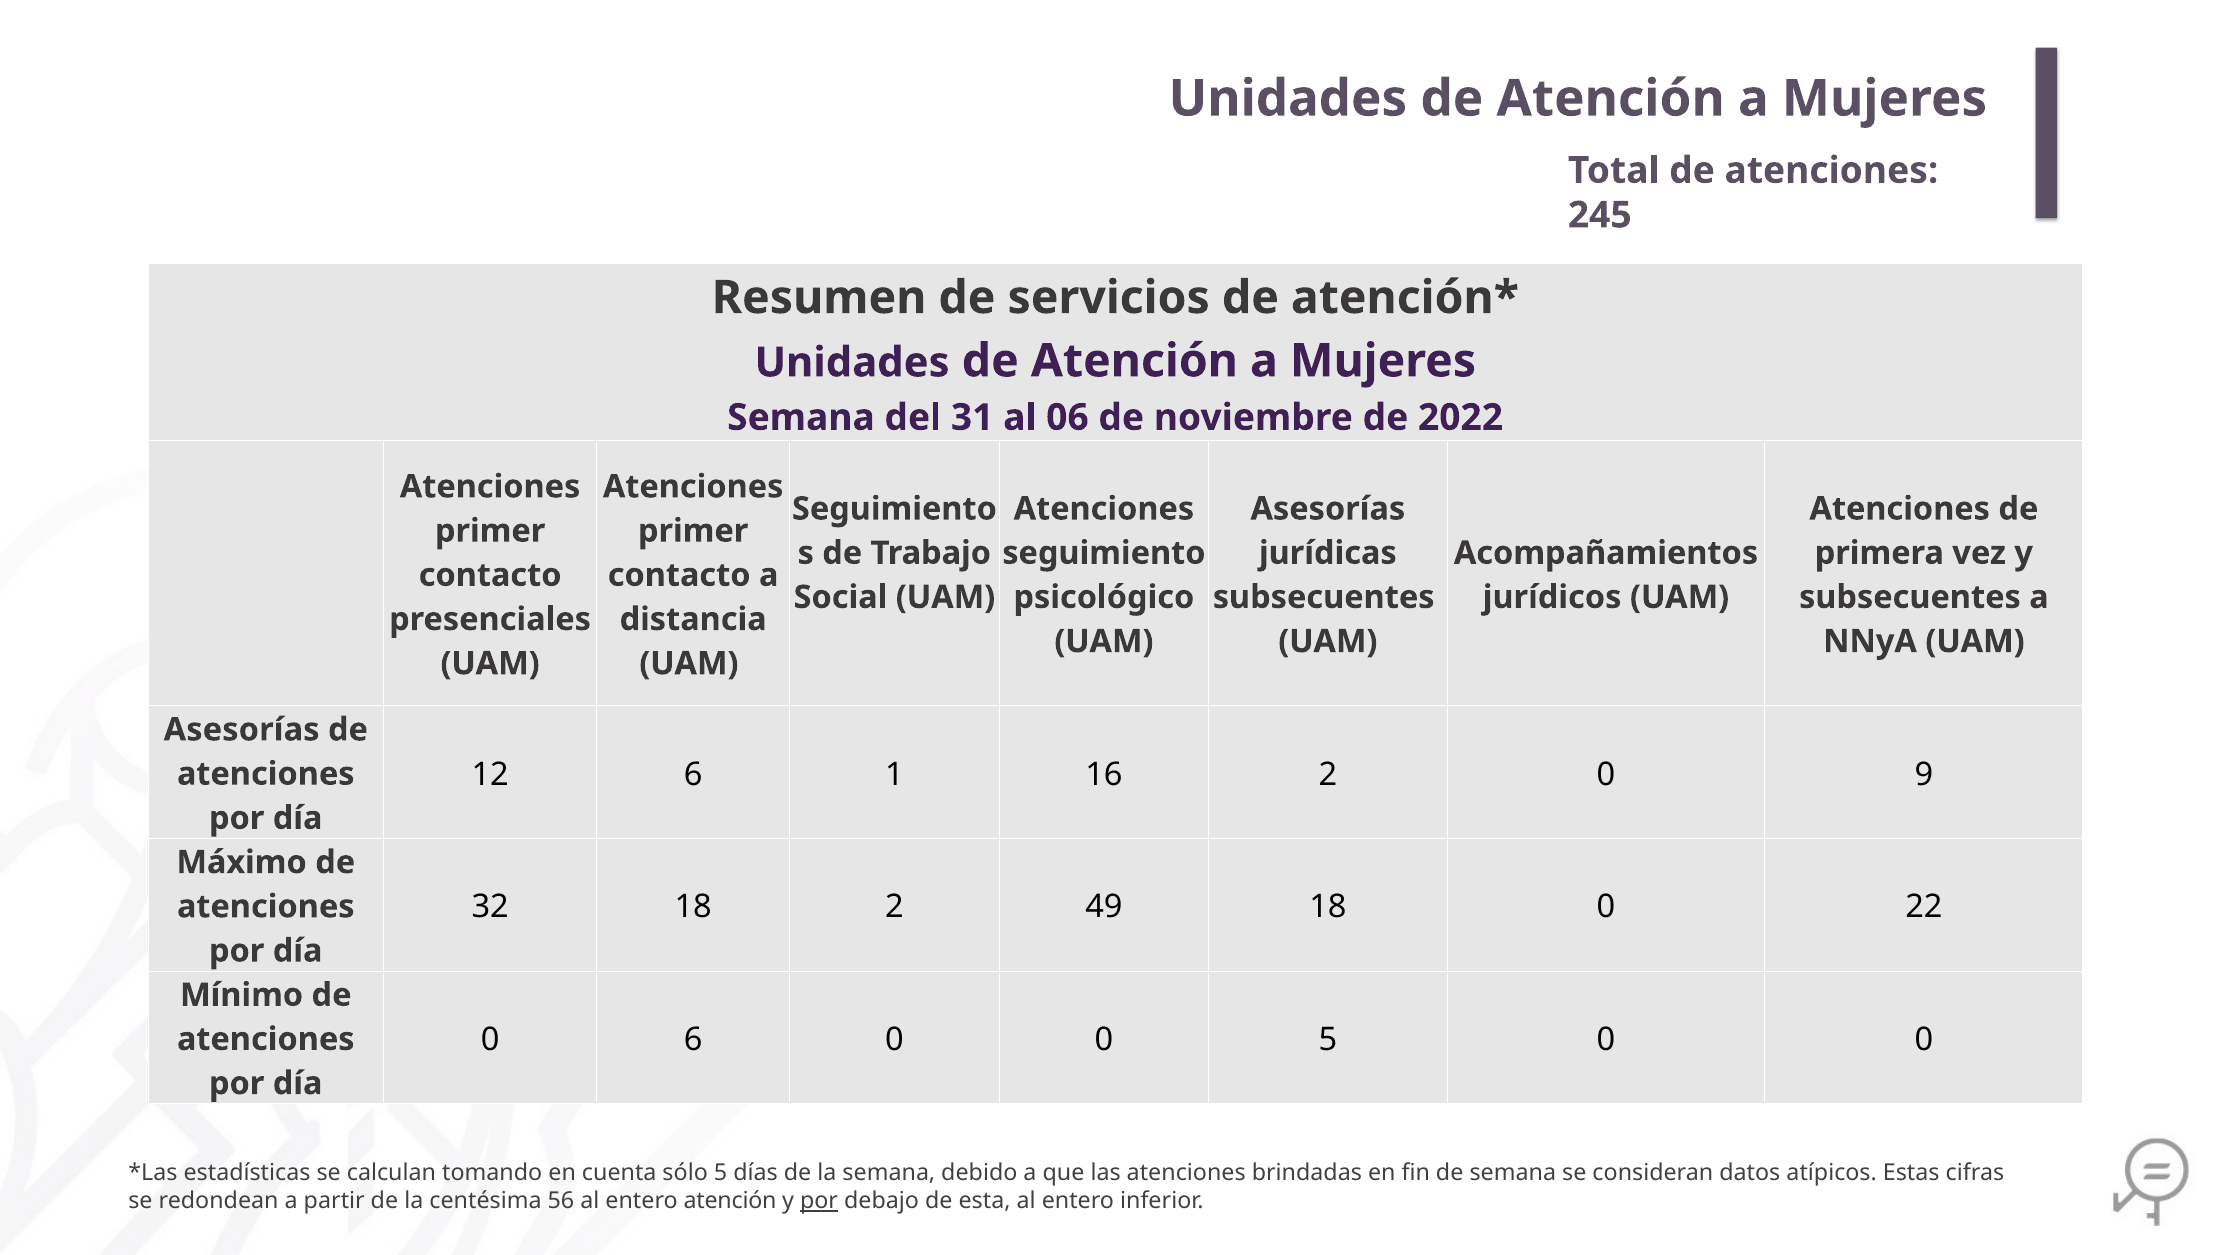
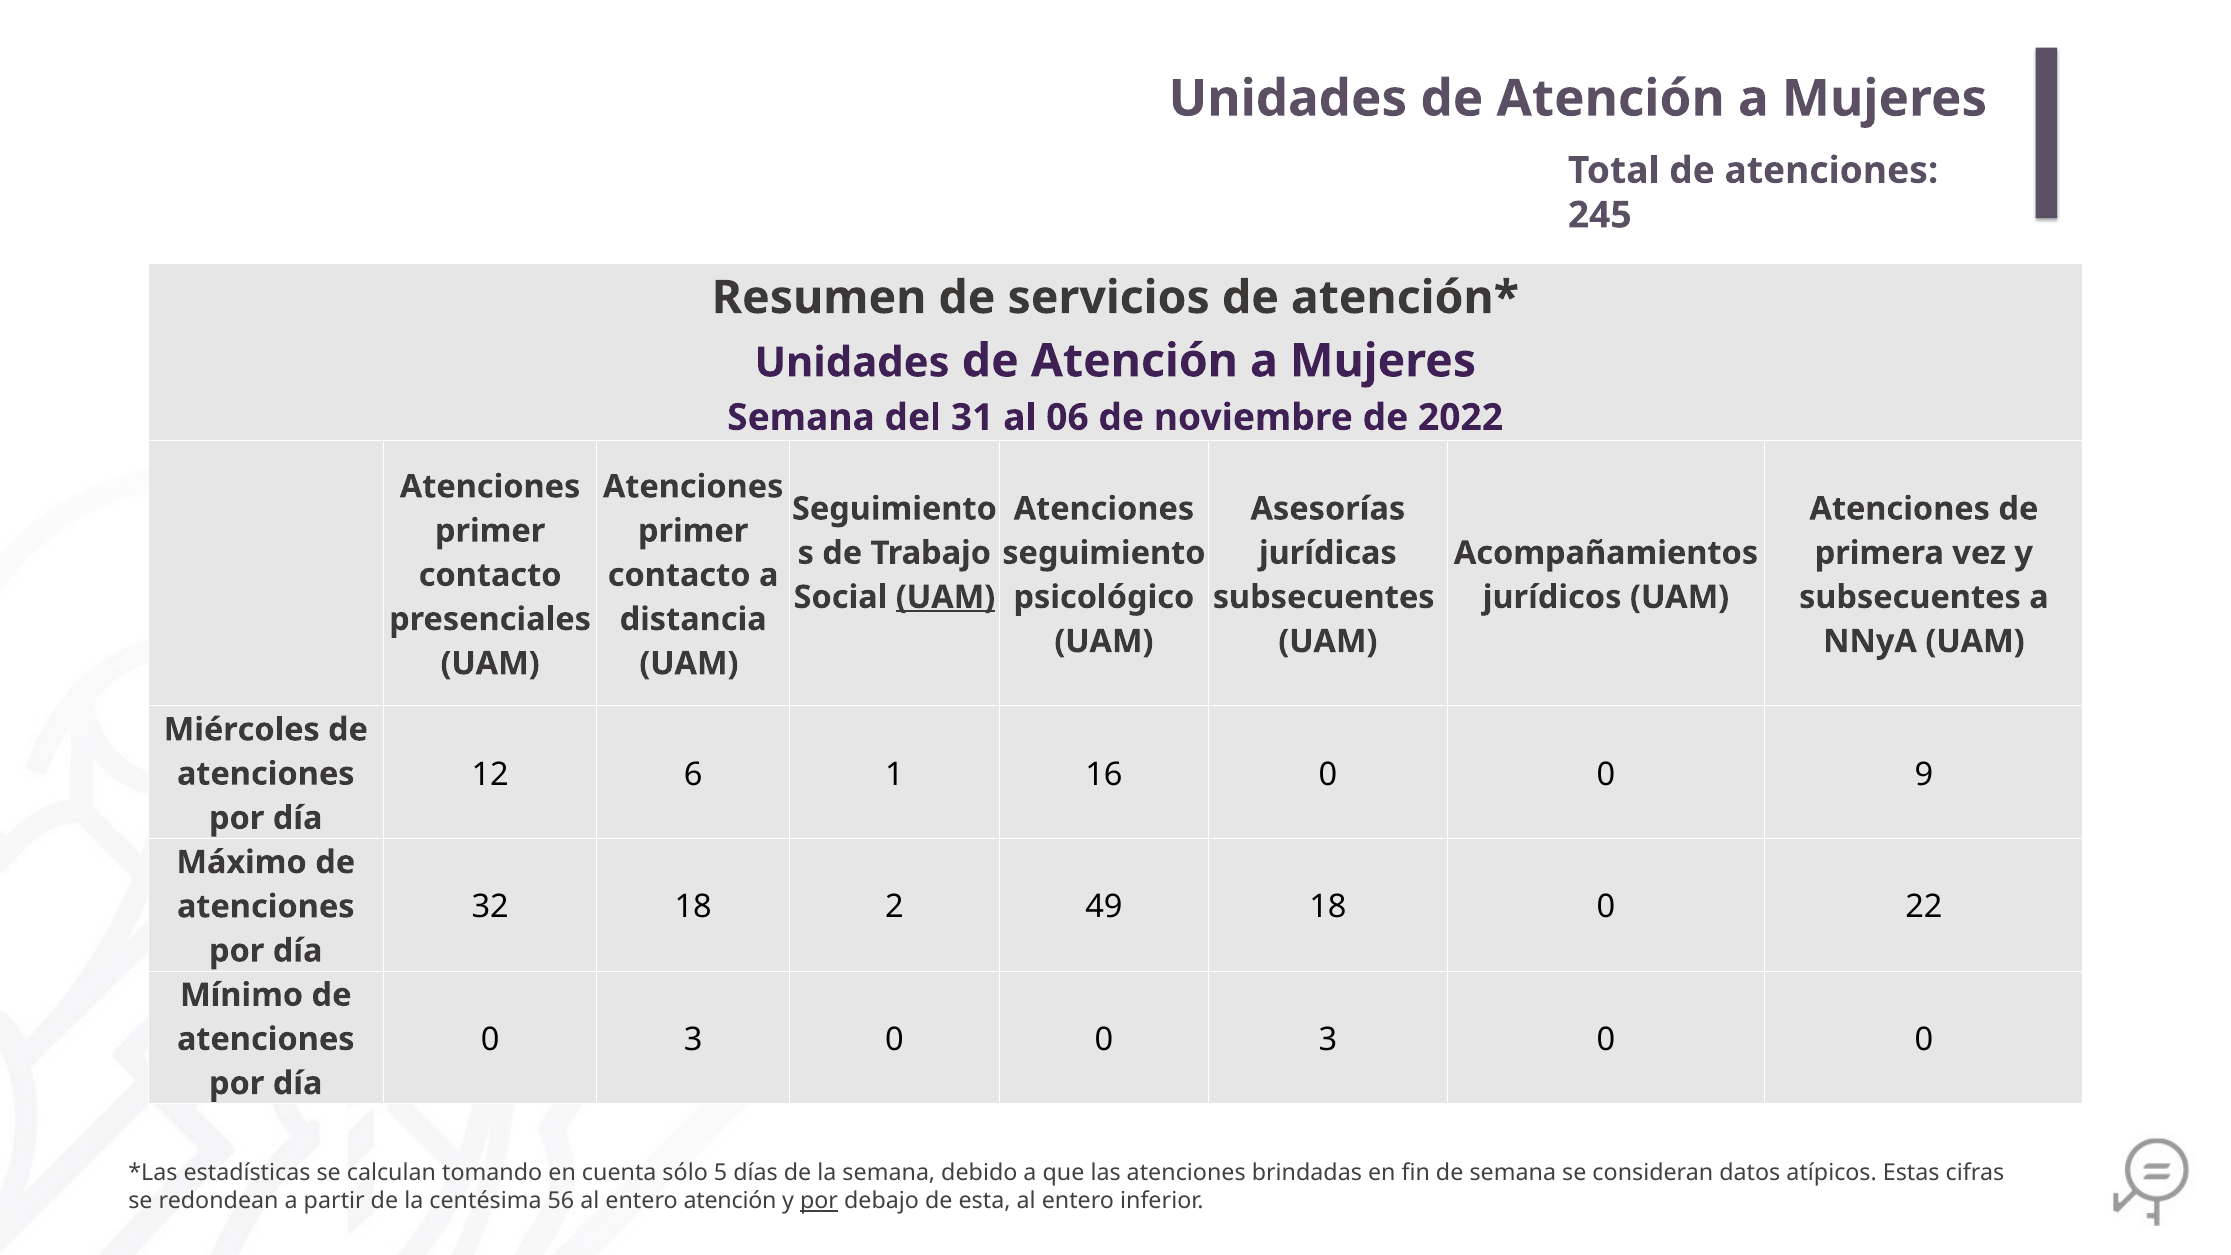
UAM underline: none -> present (945, 597)
Asesorías: Asesorías -> Miércoles (242, 730)
16 2: 2 -> 0 (1328, 774)
6: 6 -> 3 (693, 1040)
0 0 5: 5 -> 3 (1328, 1040)
